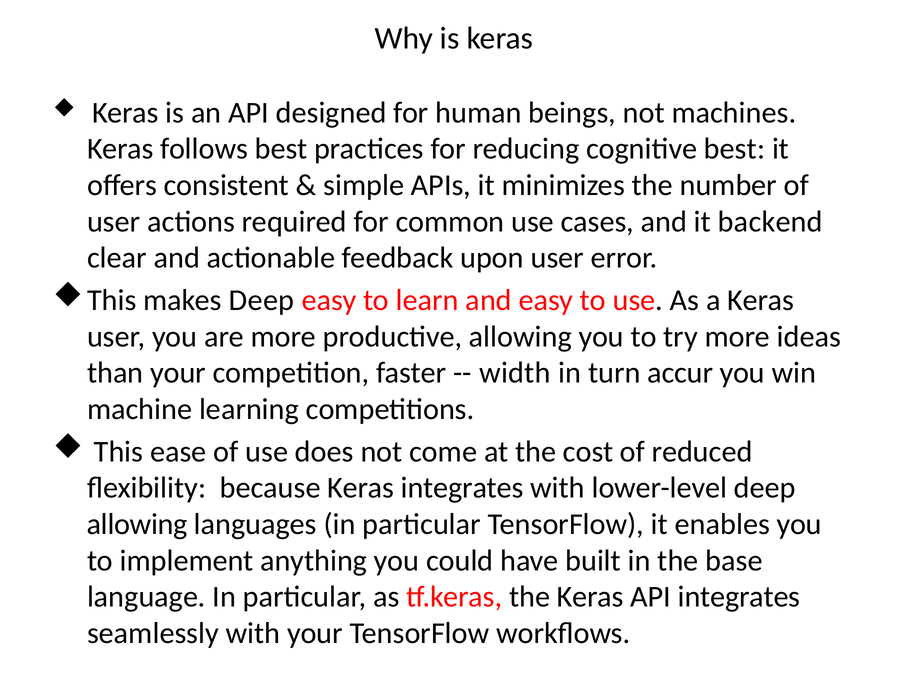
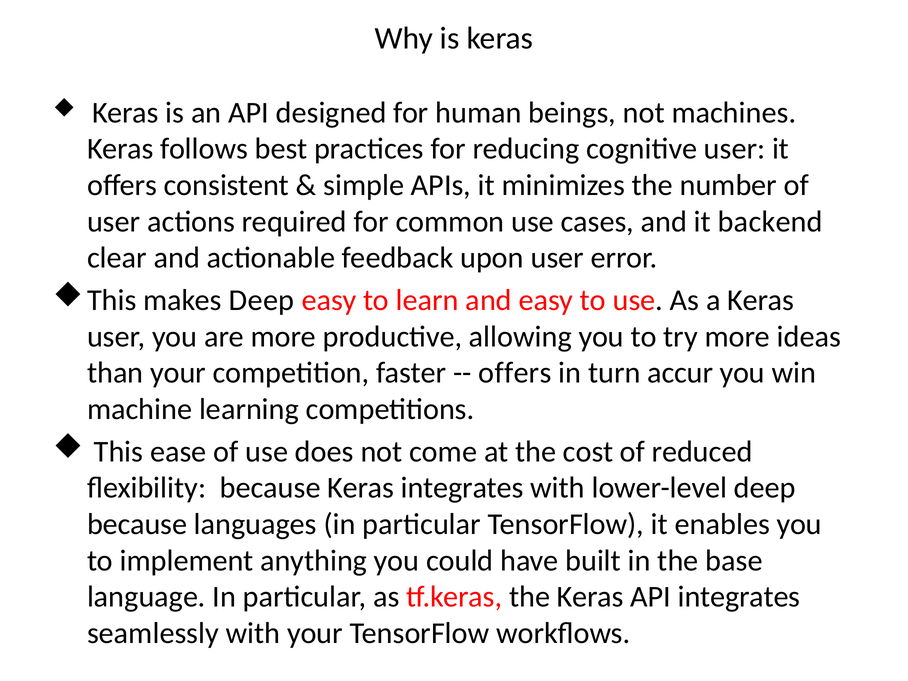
cognitive best: best -> user (735, 149)
width: width -> offers (515, 373)
allowing: allowing -> because (137, 524)
